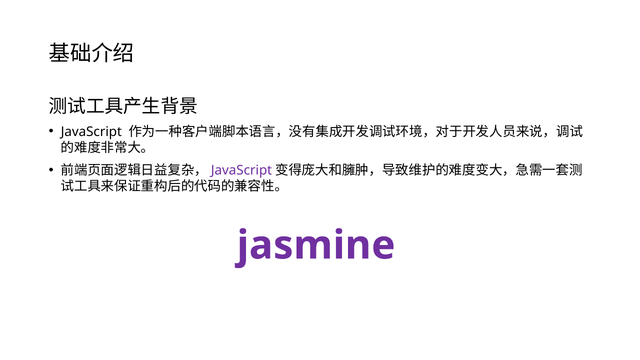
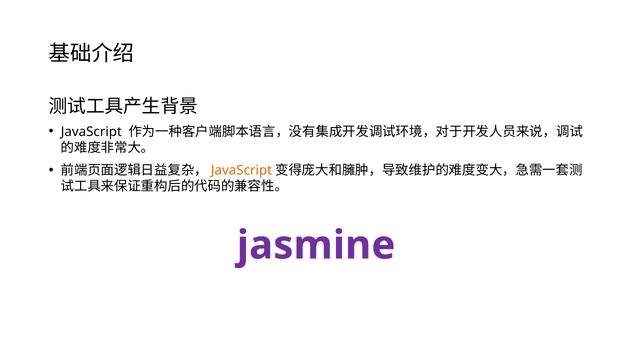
JavaScript colour: purple -> orange (241, 170)
